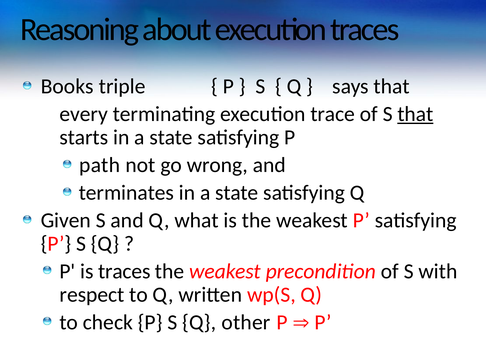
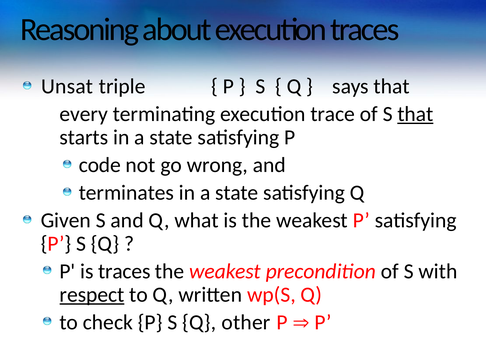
Books: Books -> Unsat (67, 87)
path: path -> code (100, 165)
respect underline: none -> present (92, 295)
